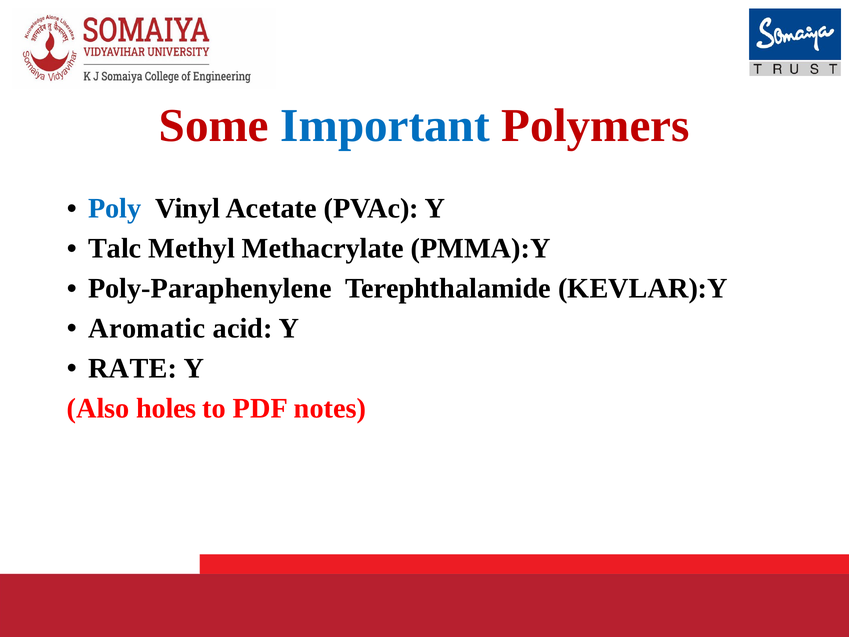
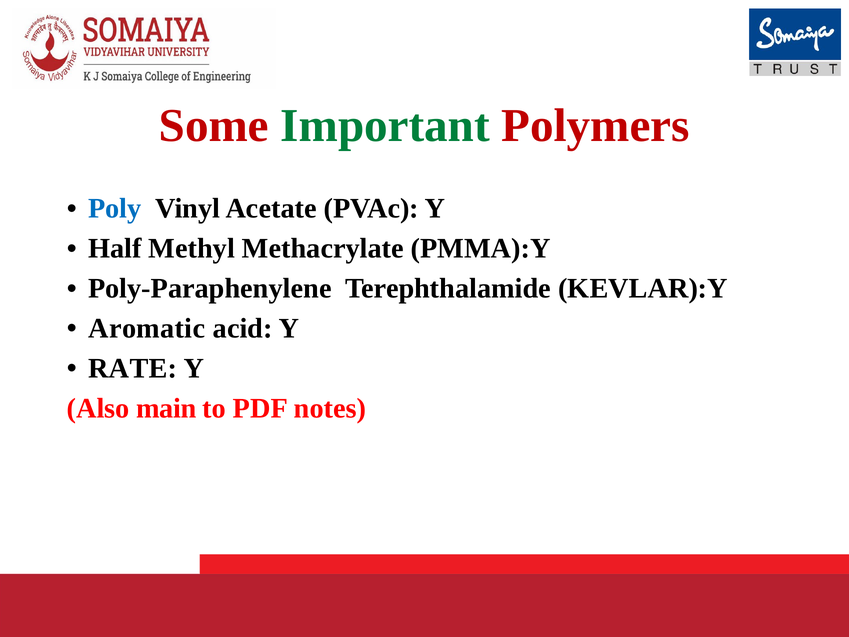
Important colour: blue -> green (385, 126)
Talc: Talc -> Half (115, 248)
holes: holes -> main (166, 408)
